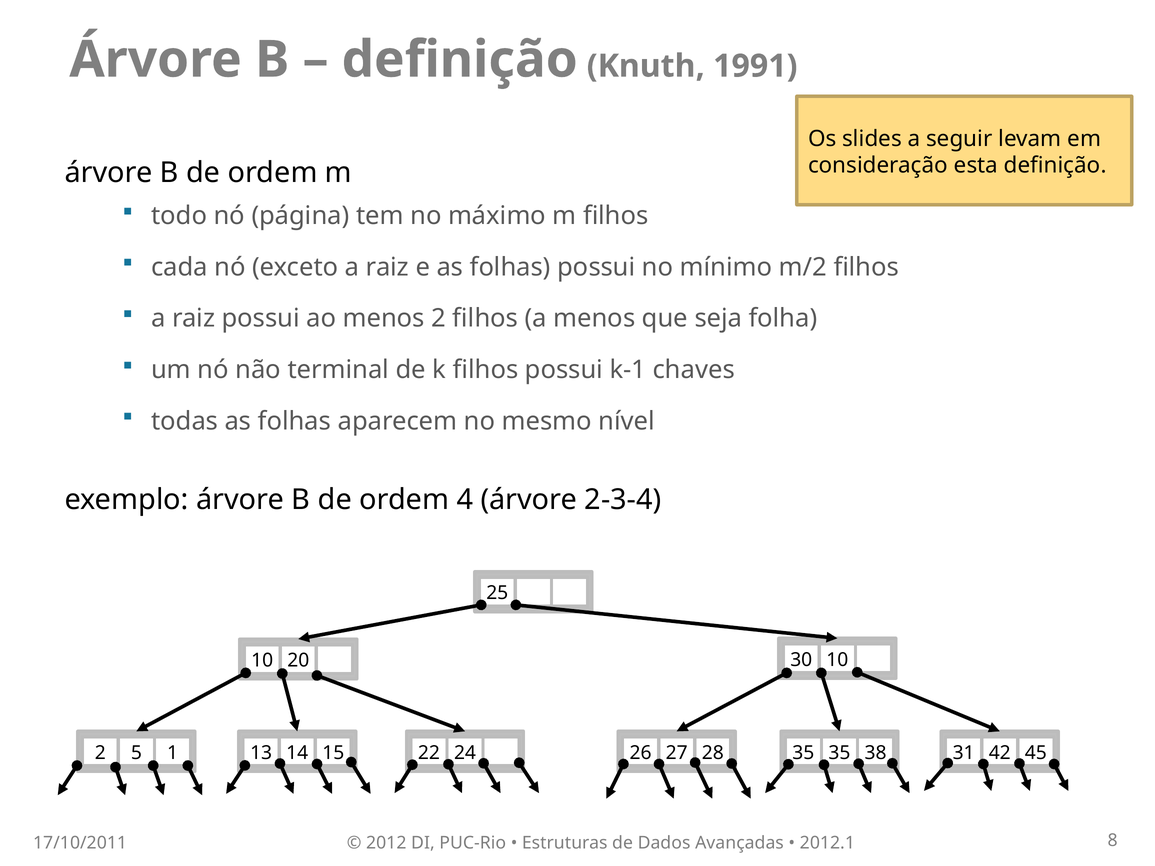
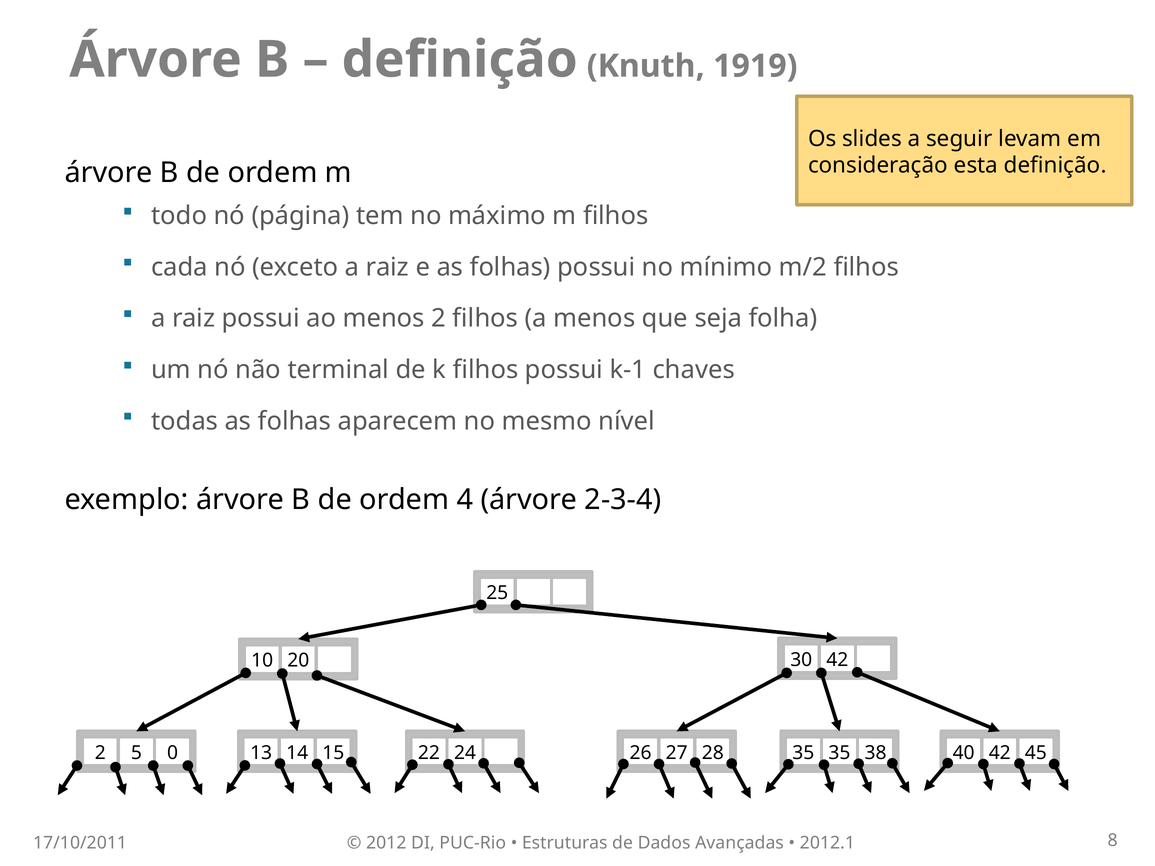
1991: 1991 -> 1919 (755, 66)
30 10: 10 -> 42 (837, 660)
1: 1 -> 0 (173, 753)
31: 31 -> 40 (964, 753)
